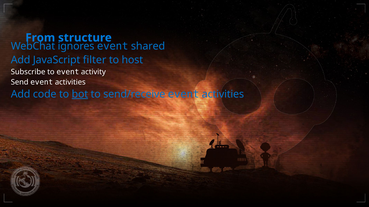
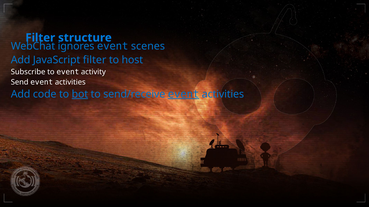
From: From -> Filter (40, 38)
shared: shared -> scenes (148, 46)
event underline: none -> present (184, 94)
